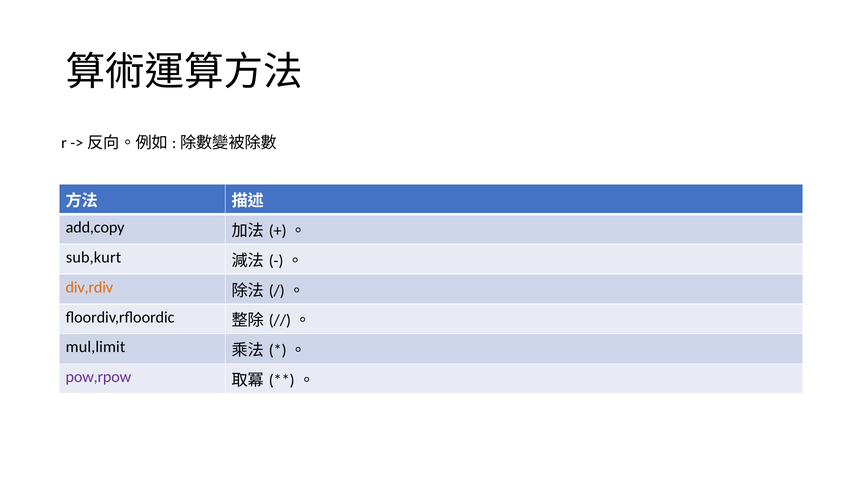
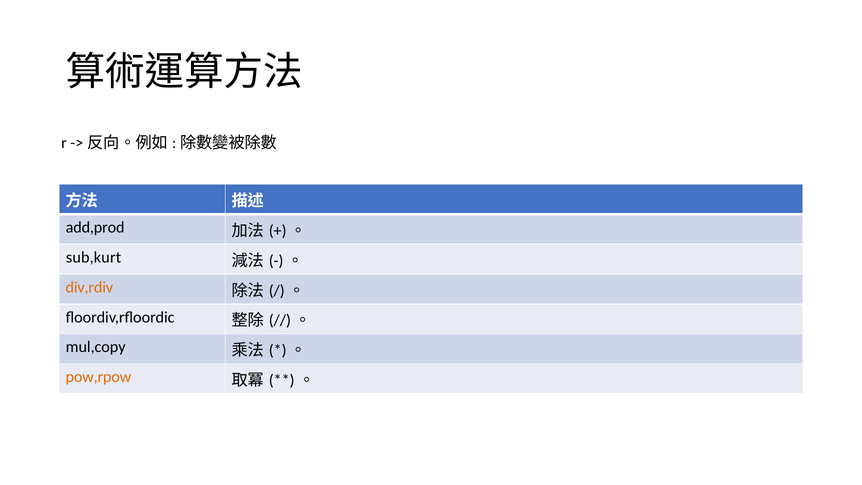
add,copy: add,copy -> add,prod (95, 227)
mul,limit: mul,limit -> mul,copy (96, 347)
pow,rpow colour: purple -> orange (98, 377)
